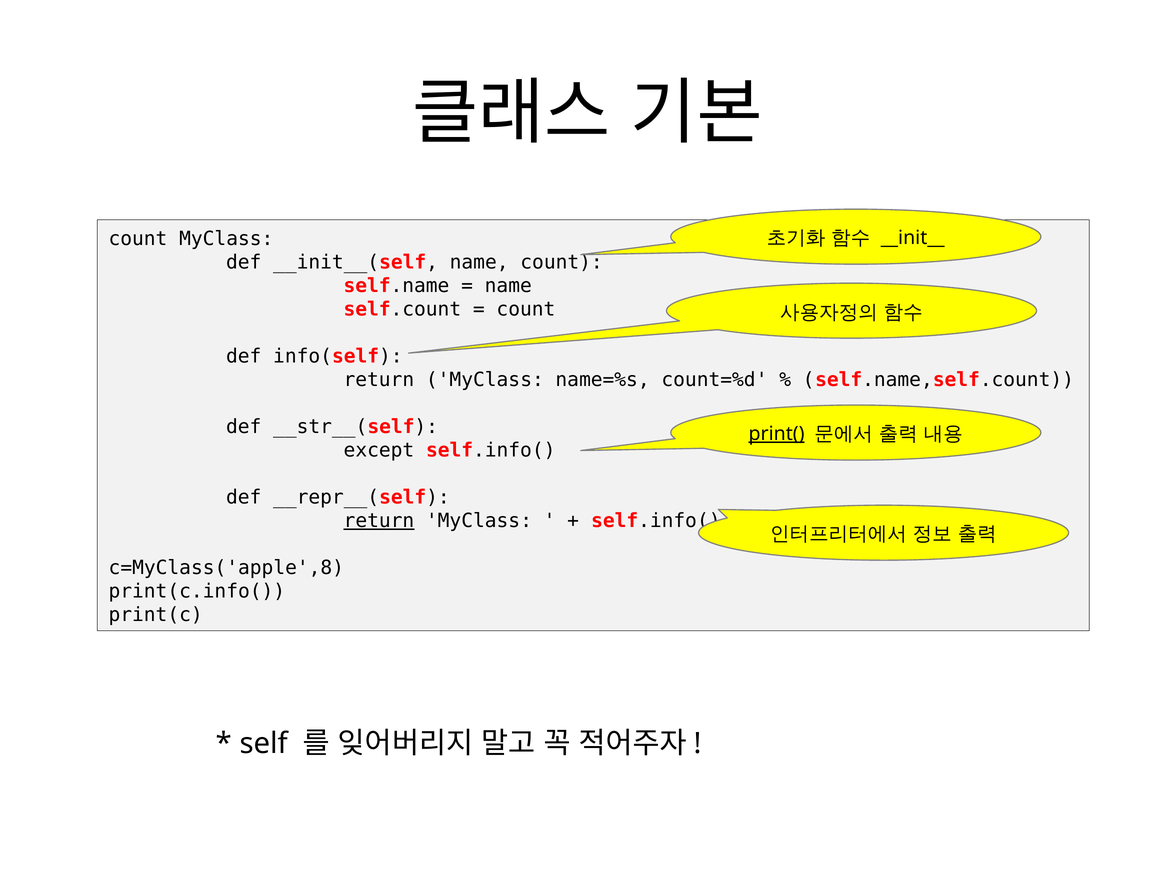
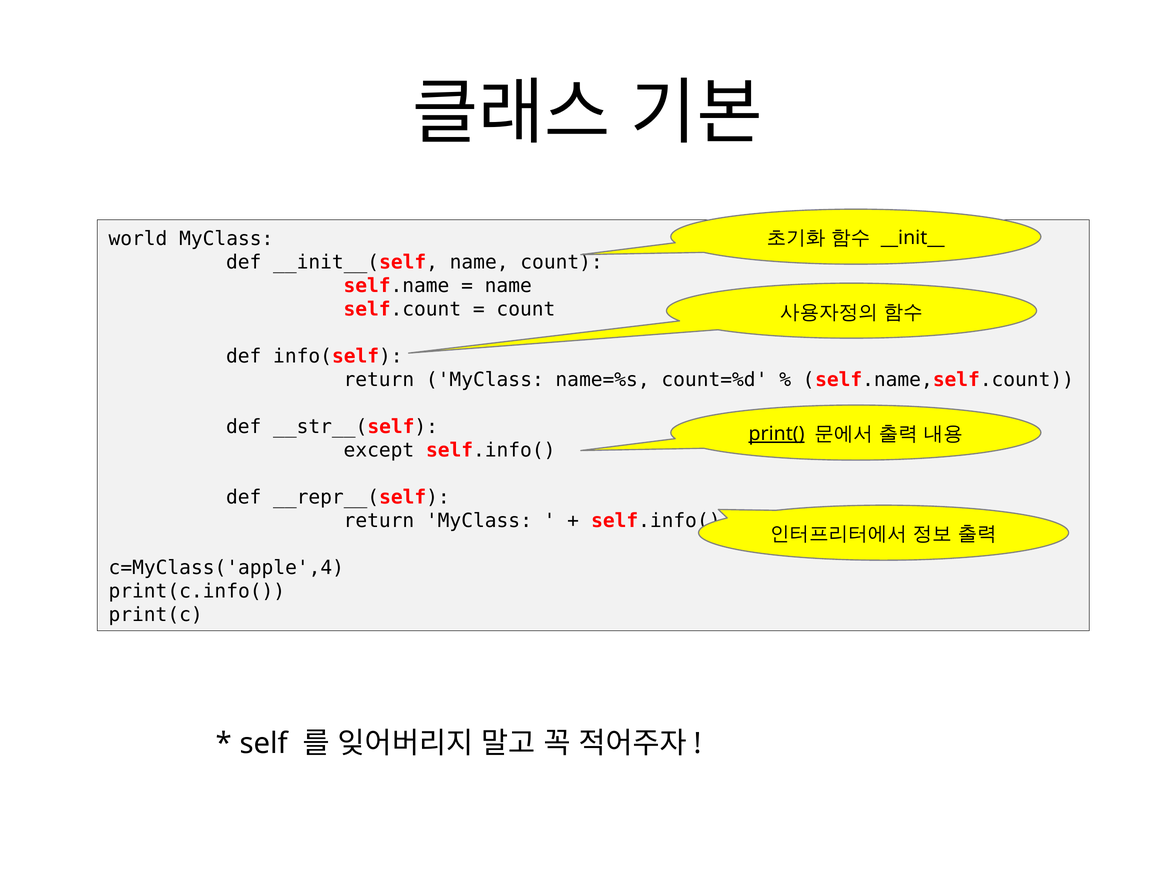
count: count -> world (138, 239)
return underline: present -> none (379, 521)
c=MyClass('apple',8: c=MyClass('apple',8 -> c=MyClass('apple',4 (226, 568)
